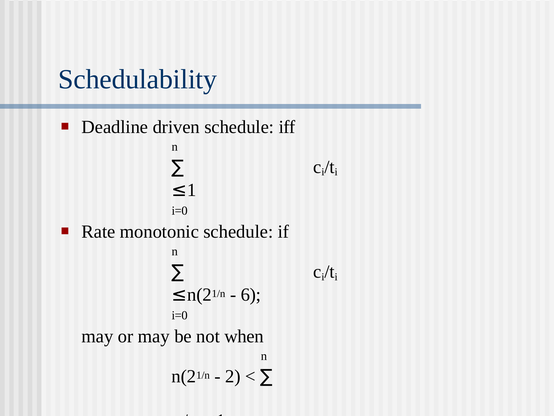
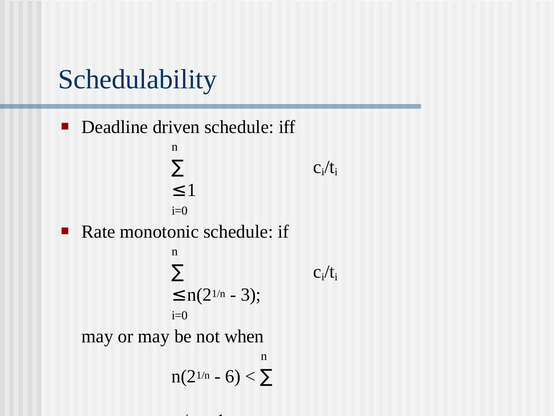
6: 6 -> 3 (251, 295)
2: 2 -> 6 (233, 376)
